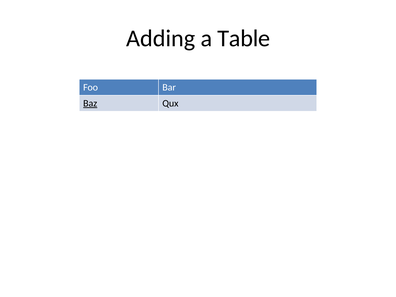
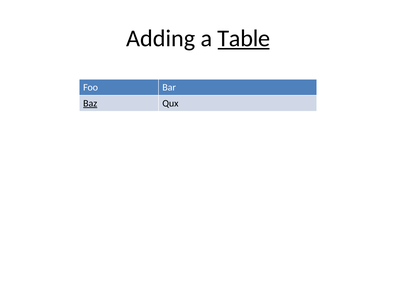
Table underline: none -> present (244, 38)
